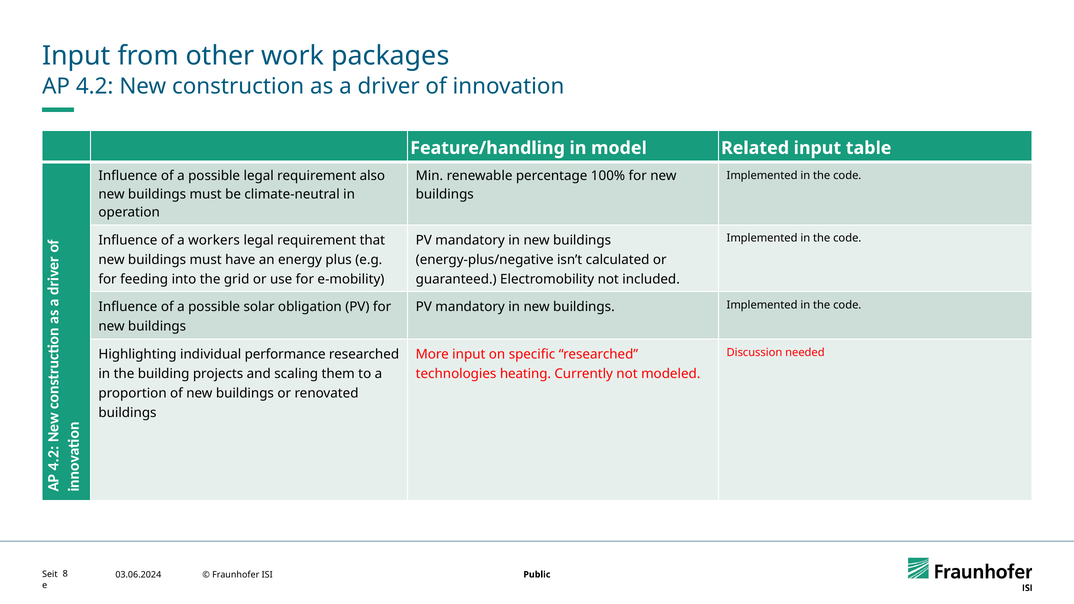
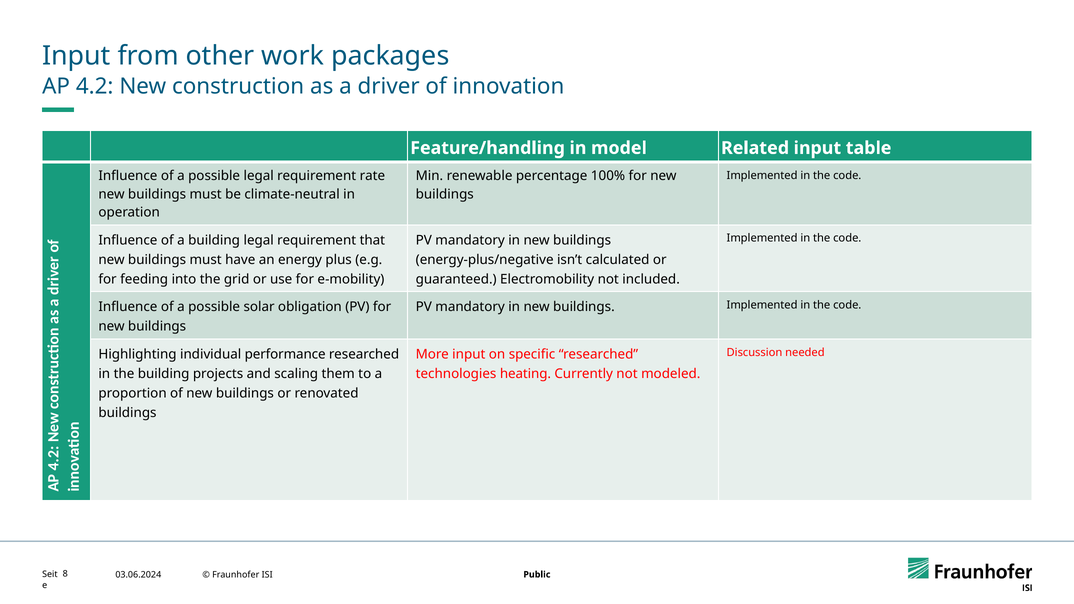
also: also -> rate (372, 176)
a workers: workers -> building (214, 240)
